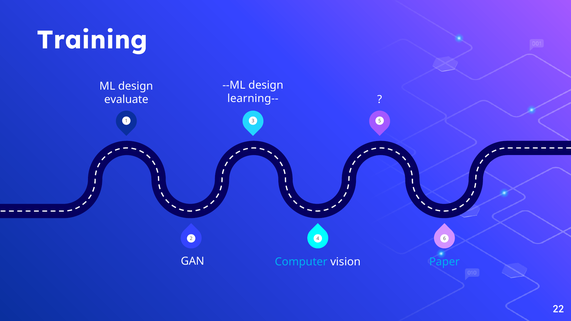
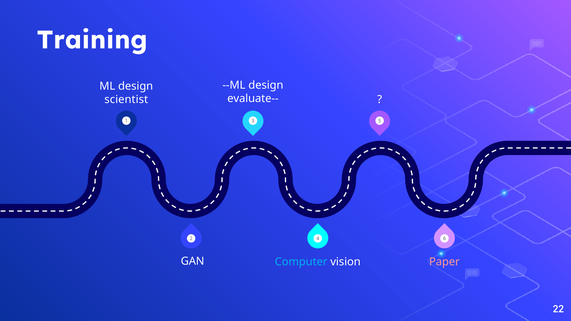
learning--: learning-- -> evaluate-- (253, 99)
evaluate: evaluate -> scientist (126, 100)
Paper colour: light blue -> pink (444, 262)
